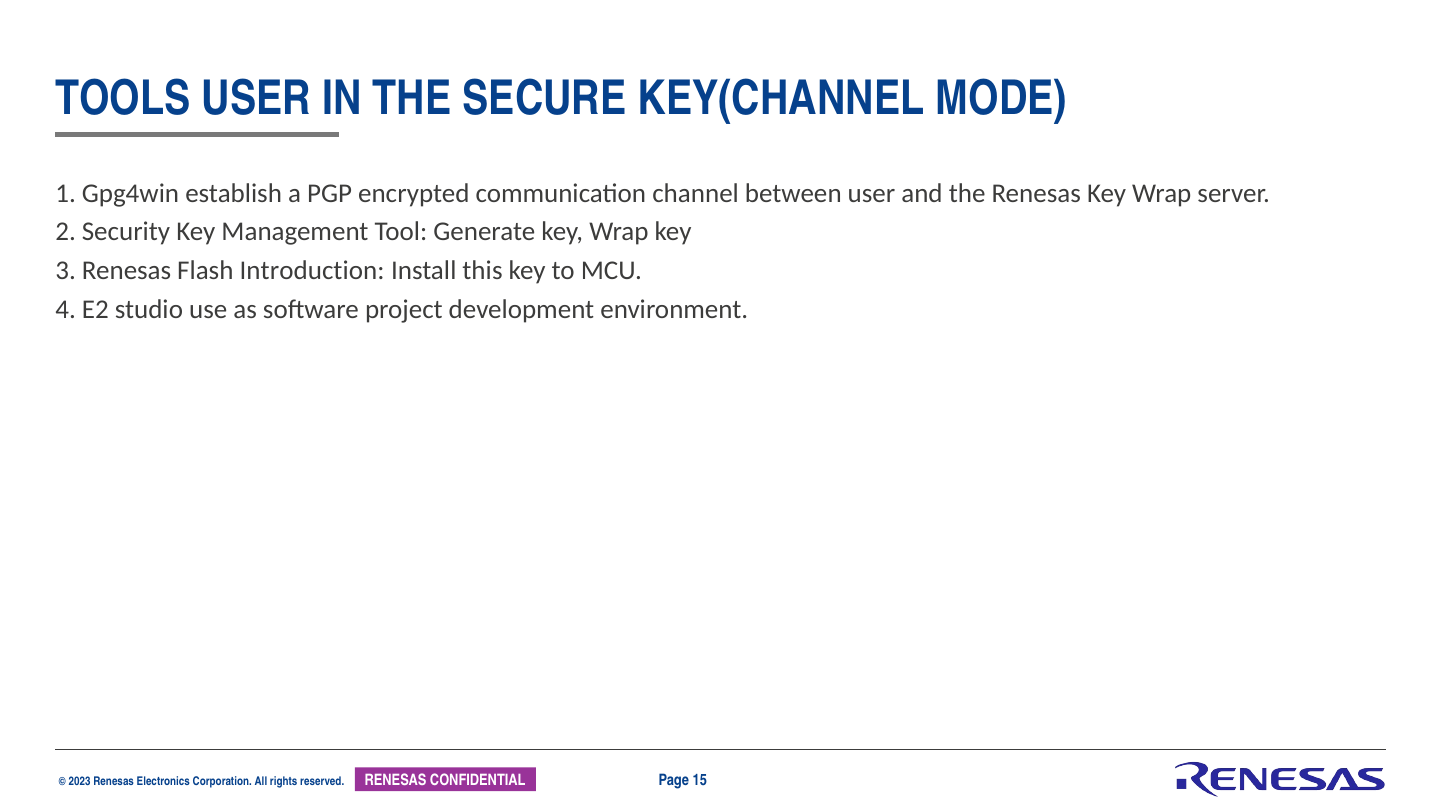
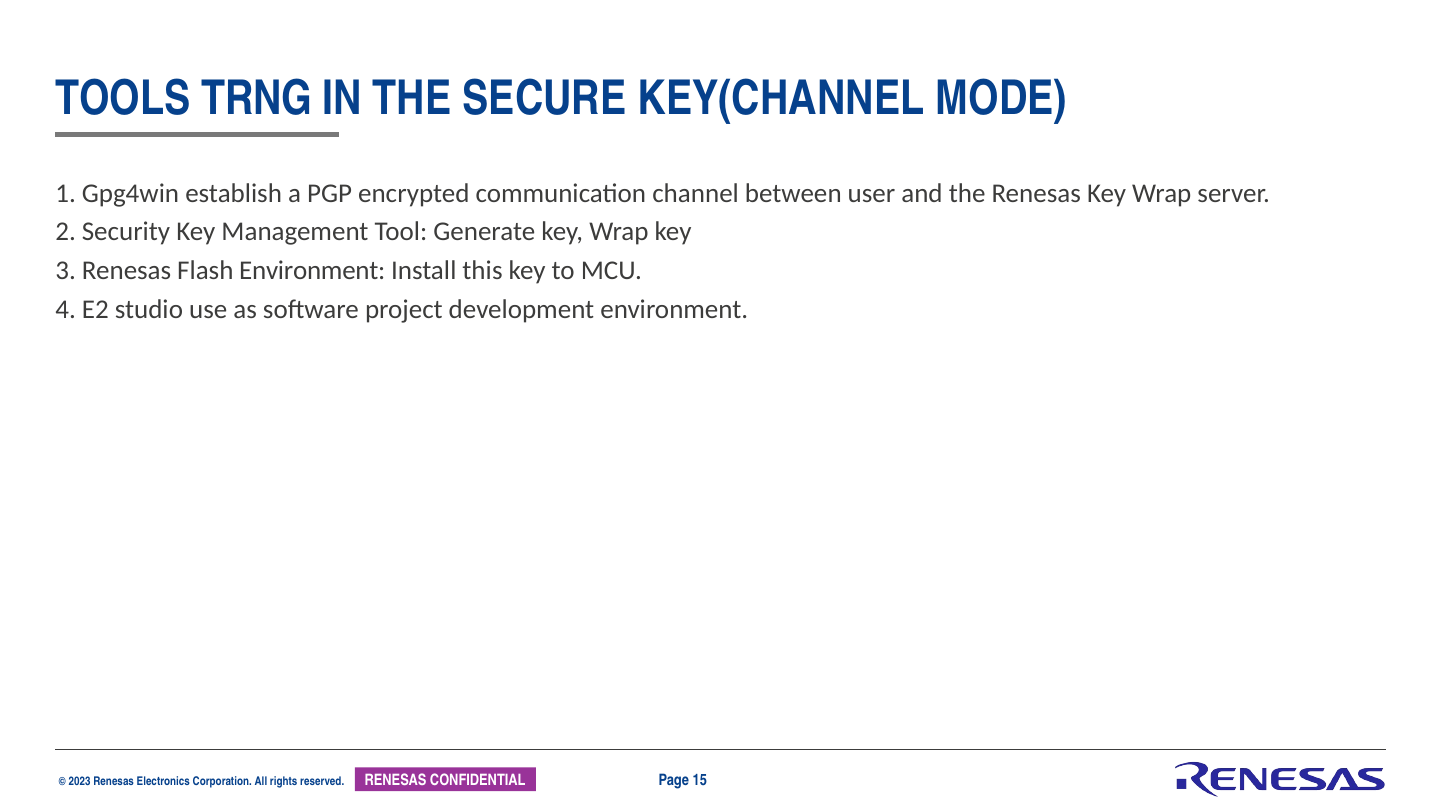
TOOLS USER: USER -> TRNG (257, 98)
Flash Introduction: Introduction -> Environment (312, 271)
